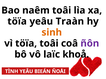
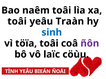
töïa: töïa -> toâi (17, 21)
sinh colour: orange -> blue (52, 33)
khoå: khoå -> cöùu (76, 55)
